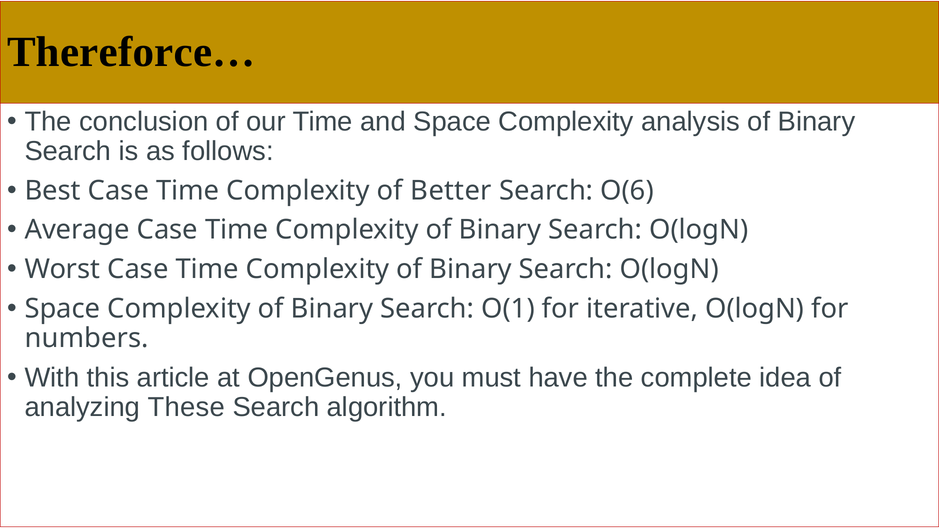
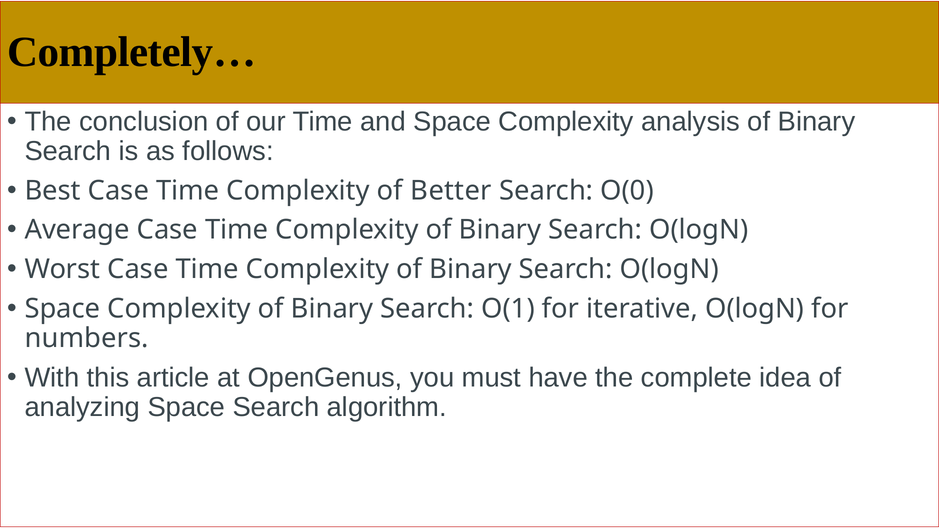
Thereforce…: Thereforce… -> Completely… (132, 52)
O(6: O(6 -> O(0 (627, 191)
analyzing These: These -> Space (186, 407)
